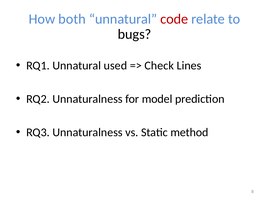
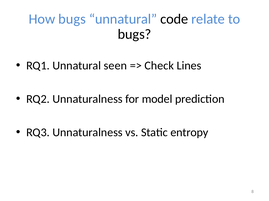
How both: both -> bugs (72, 19)
code colour: red -> black (174, 19)
used: used -> seen (115, 66)
method: method -> entropy (189, 133)
